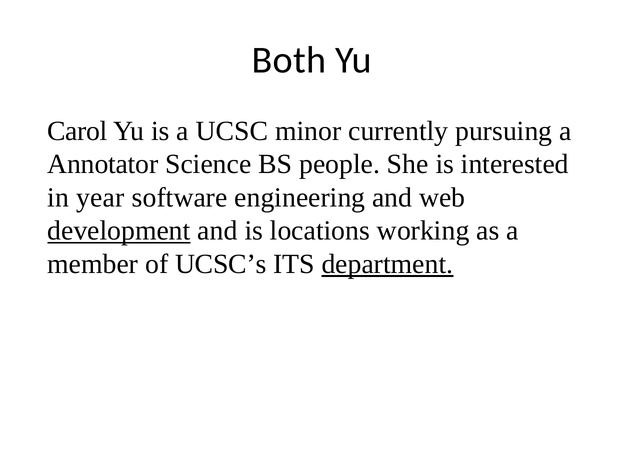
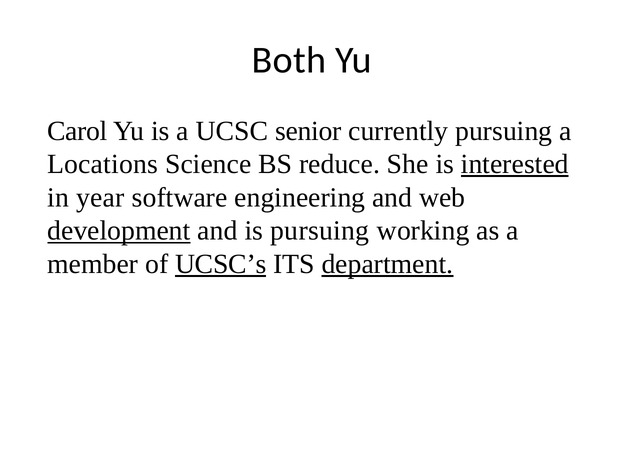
minor: minor -> senior (308, 131)
Annotator: Annotator -> Locations (103, 164)
people: people -> reduce (340, 164)
interested underline: none -> present (515, 164)
is locations: locations -> pursuing (320, 231)
UCSC’s underline: none -> present (221, 264)
